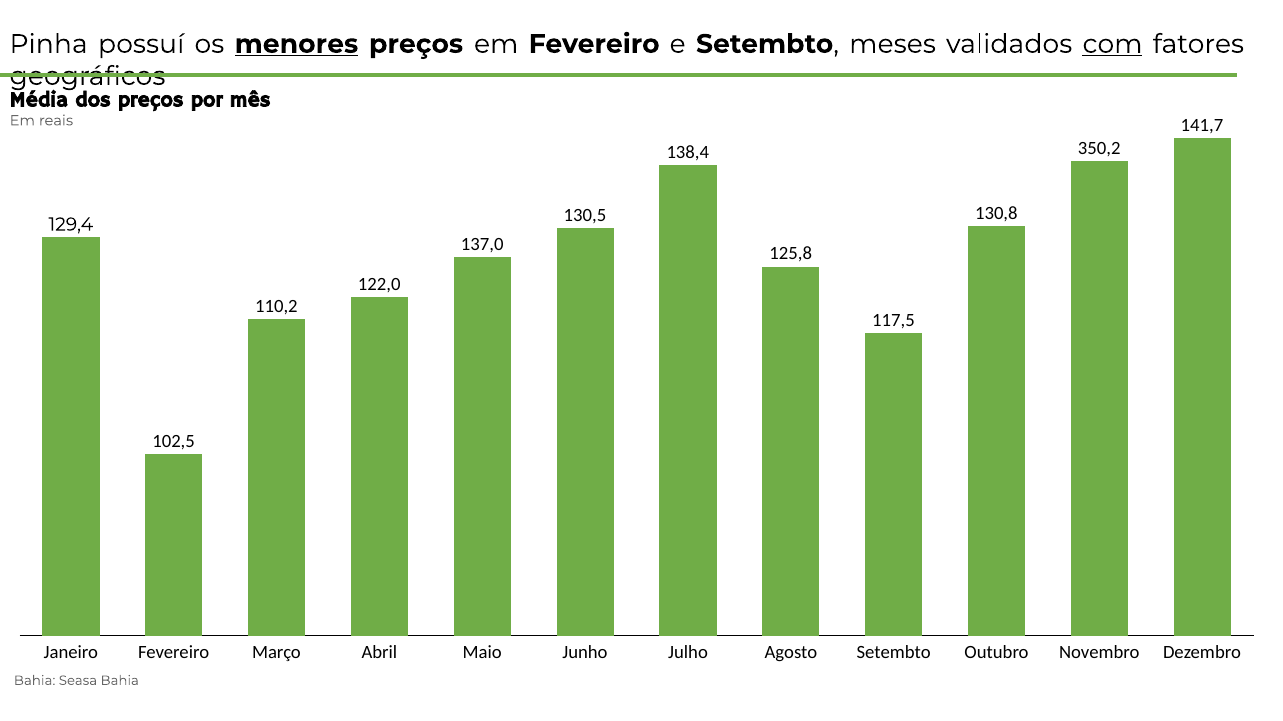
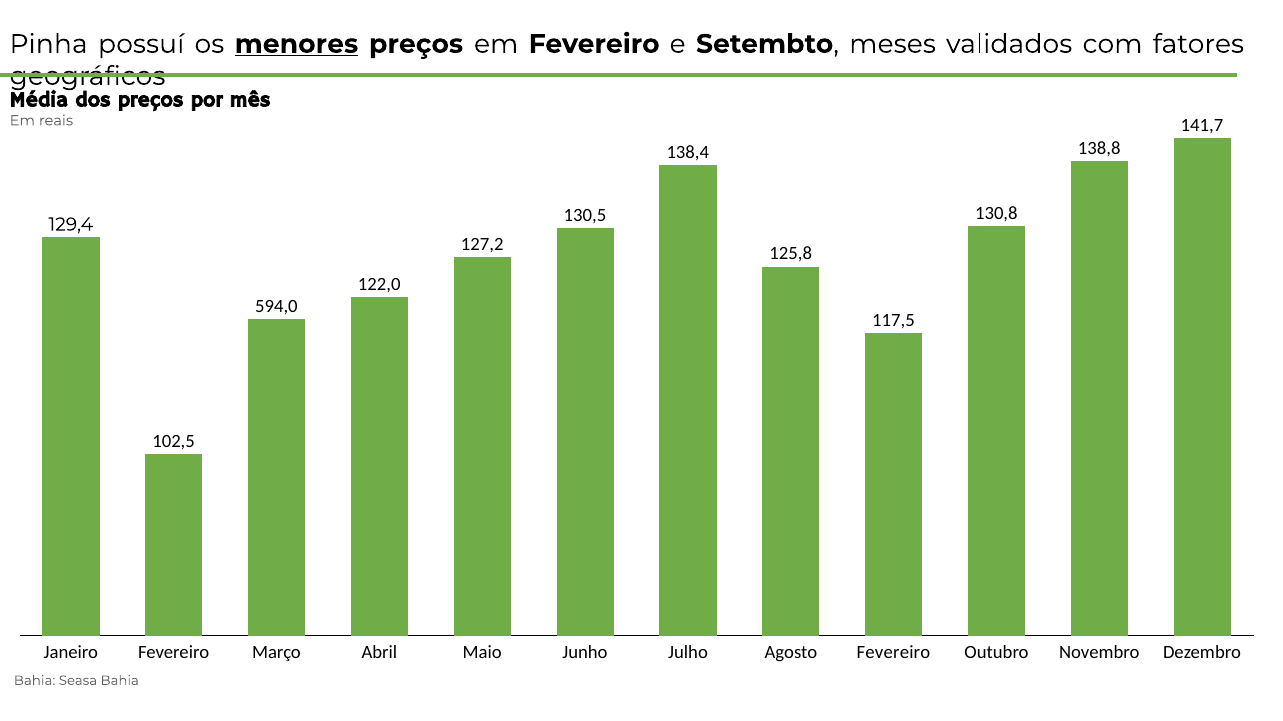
com underline: present -> none (1113, 44)
350,2: 350,2 -> 138,8 (1099, 148)
137,0: 137,0 -> 127,2 (482, 244)
110,2: 110,2 -> 594,0 (276, 307)
Agosto Setembto: Setembto -> Fevereiro (893, 653)
